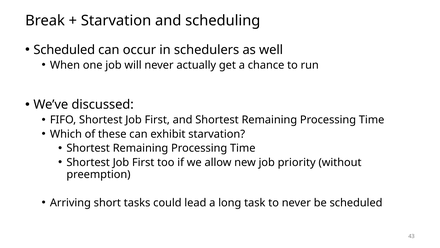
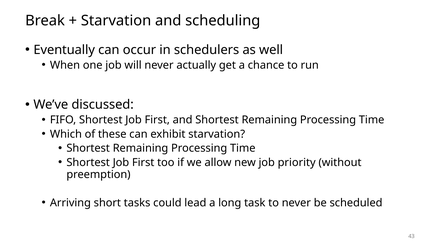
Scheduled: Scheduled -> Eventually (64, 50)
